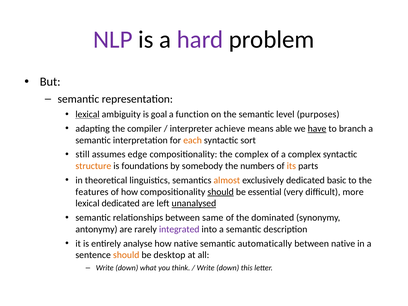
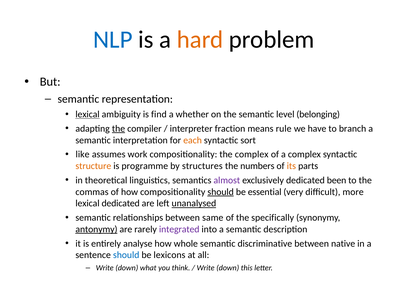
NLP colour: purple -> blue (113, 39)
hard colour: purple -> orange (200, 39)
goal: goal -> find (159, 114)
function: function -> whether (192, 114)
purposes: purposes -> belonging (318, 114)
the underline: none -> present (119, 129)
achieve: achieve -> fraction (230, 129)
able: able -> rule (284, 129)
have underline: present -> none (317, 129)
still: still -> like (83, 154)
edge: edge -> work (137, 154)
foundations: foundations -> programme (145, 166)
somebody: somebody -> structures (202, 166)
almost colour: orange -> purple (227, 180)
basic: basic -> been (337, 180)
features: features -> commas (92, 192)
dominated: dominated -> specifically (273, 218)
antonymy underline: none -> present (96, 229)
how native: native -> whole (186, 244)
automatically: automatically -> discriminative (265, 244)
should colour: orange -> blue (126, 255)
desktop: desktop -> lexicons (169, 255)
